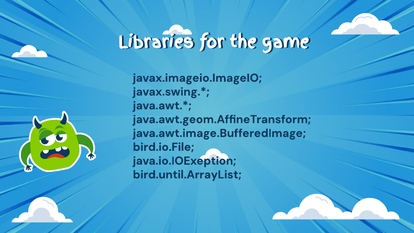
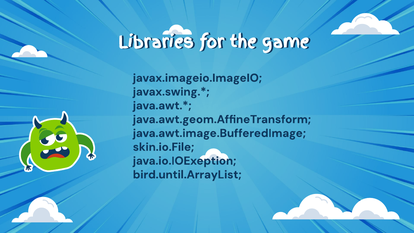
bird.io.File: bird.io.File -> skin.io.File (164, 147)
